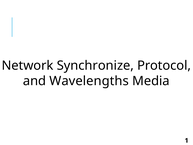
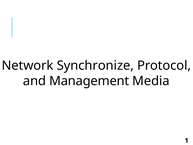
Wavelengths: Wavelengths -> Management (89, 81)
